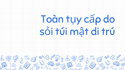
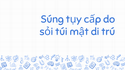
Toàn: Toàn -> Súng (52, 19)
